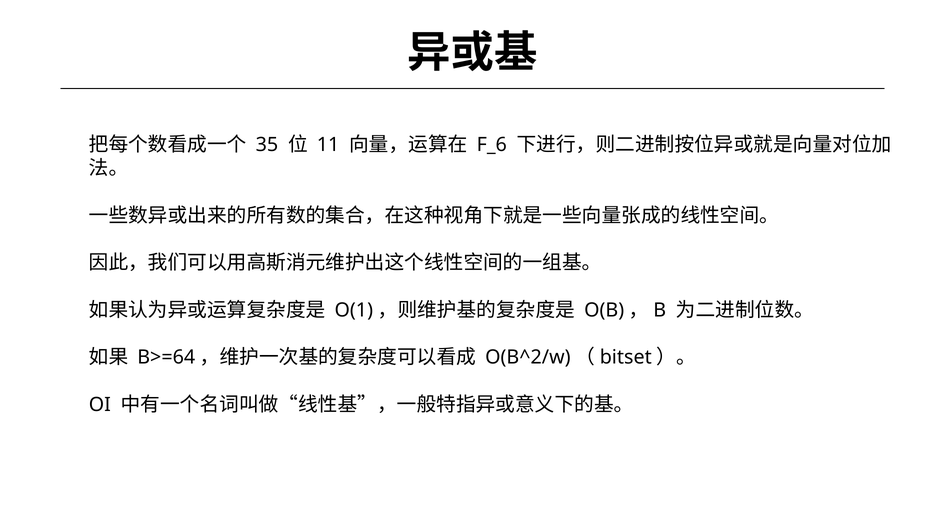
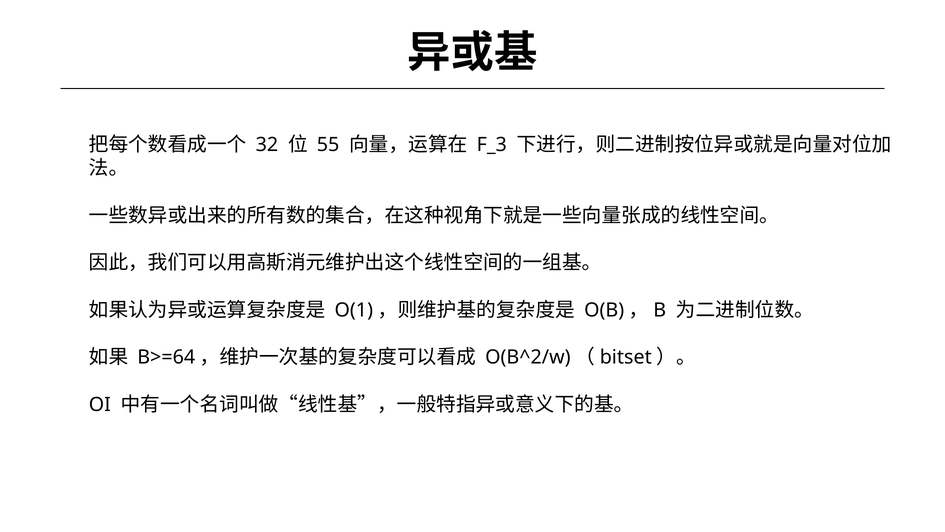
35: 35 -> 32 (267, 144)
11: 11 -> 55 (328, 144)
F_6: F_6 -> F_3 (492, 144)
